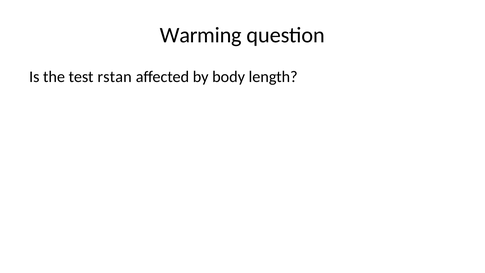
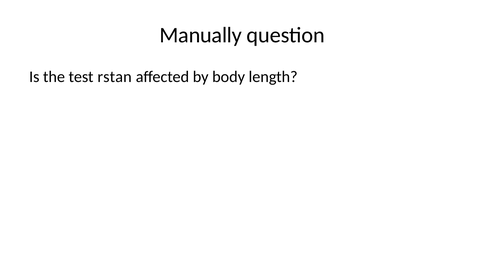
Warming: Warming -> Manually (201, 35)
